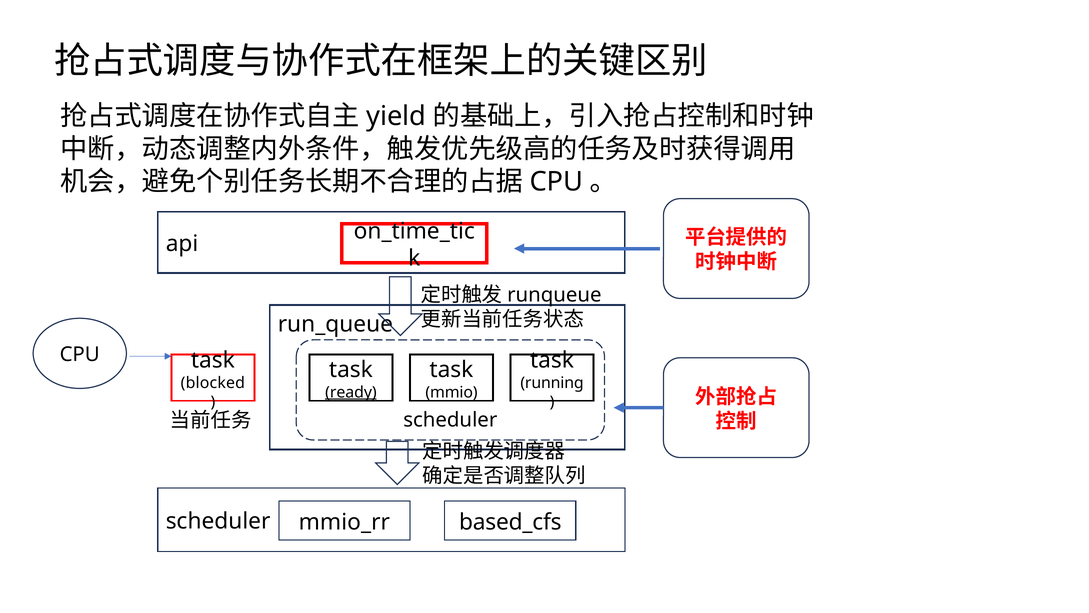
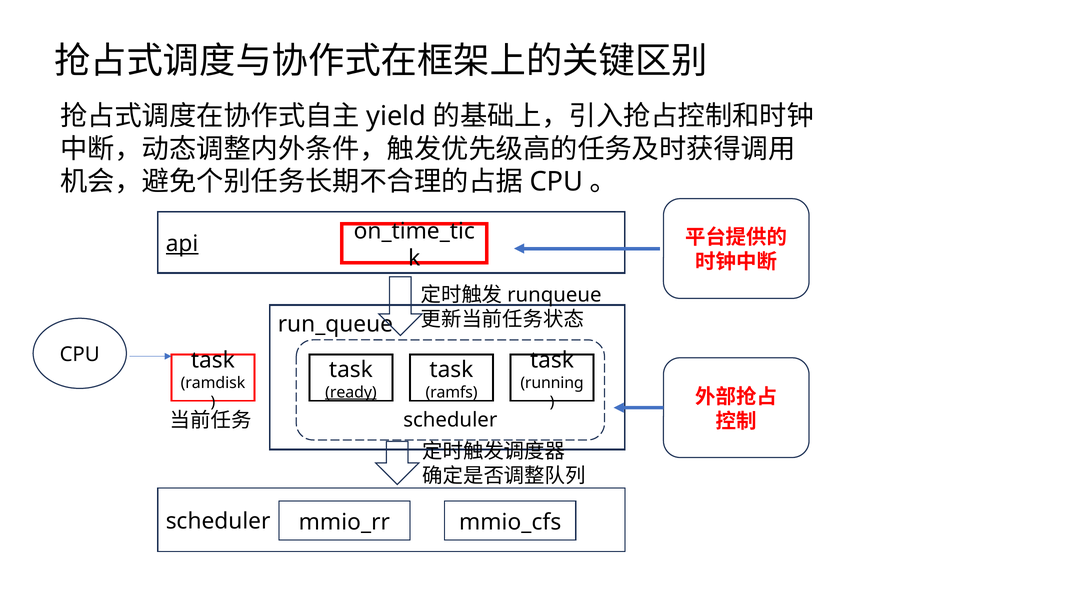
api underline: none -> present (182, 244)
blocked: blocked -> ramdisk (213, 383)
mmio: mmio -> ramfs (452, 392)
based_cfs: based_cfs -> mmio_cfs (510, 522)
